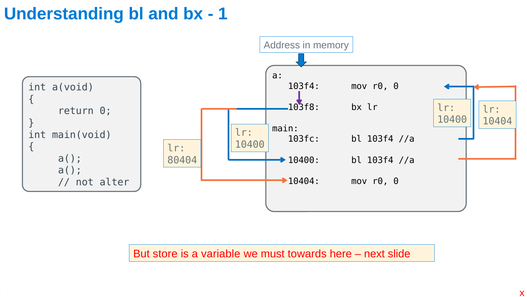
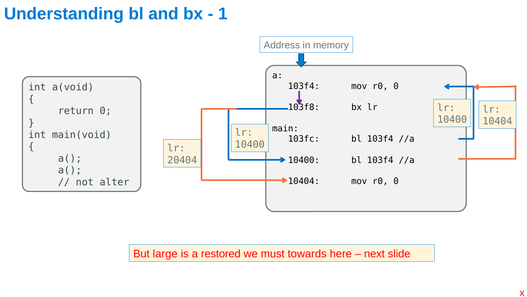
80404: 80404 -> 20404 (182, 160)
store: store -> large (165, 253)
variable: variable -> restored (221, 253)
